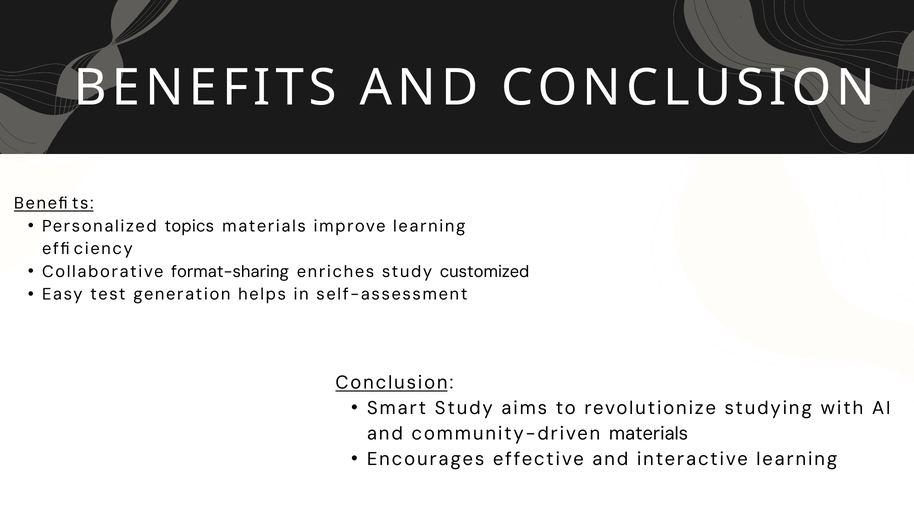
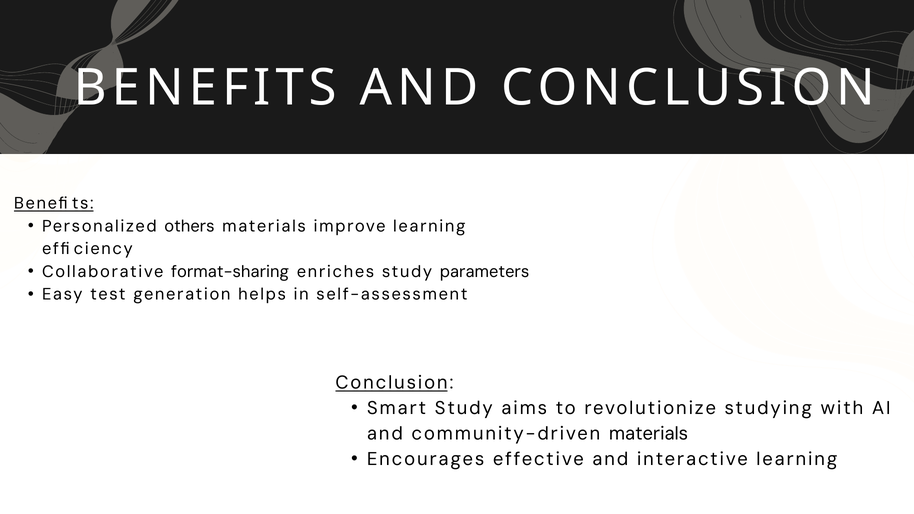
topics: topics -> others (189, 226)
customized: customized -> parameters (485, 272)
